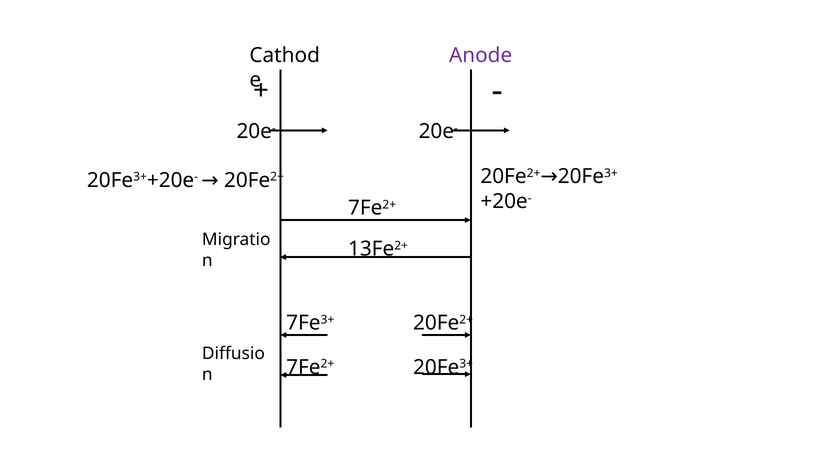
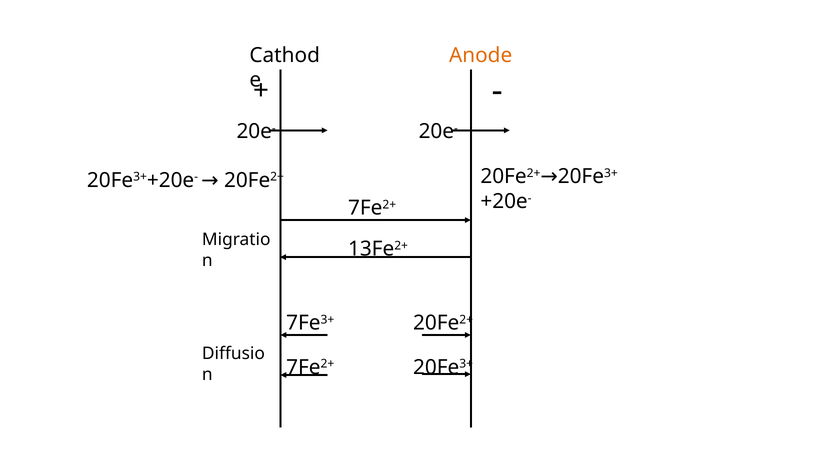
Anode colour: purple -> orange (481, 55)
